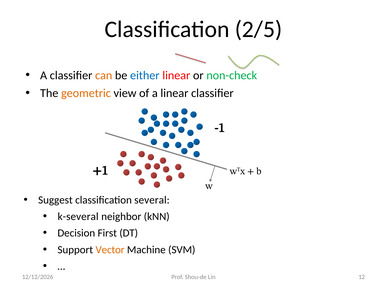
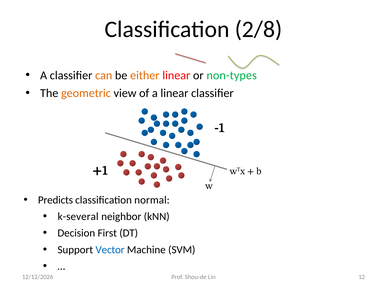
2/5: 2/5 -> 2/8 (258, 29)
either colour: blue -> orange (145, 75)
non-check: non-check -> non-types (232, 75)
Suggest: Suggest -> Predicts (55, 200)
several: several -> normal (152, 200)
Vector colour: orange -> blue (110, 250)
